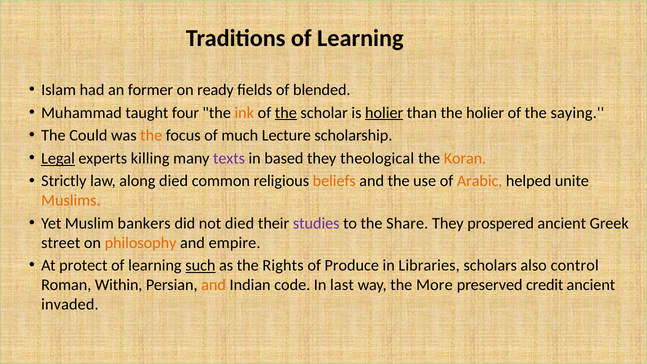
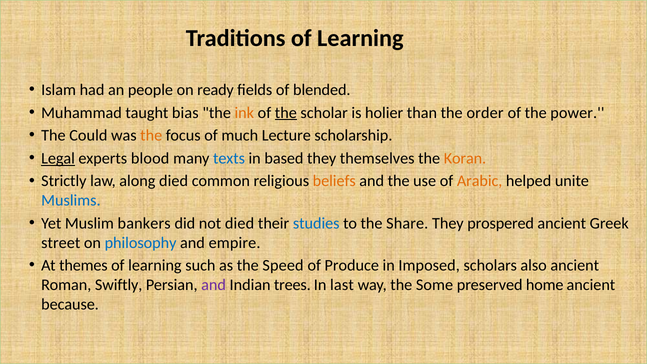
former: former -> people (150, 90)
four: four -> bias (185, 113)
holier underline: present -> none (384, 113)
the holier: holier -> order (485, 113)
saying: saying -> power (577, 113)
killing: killing -> blood (150, 158)
texts colour: purple -> blue (229, 158)
theological: theological -> themselves (377, 158)
Muslims colour: orange -> blue (71, 200)
studies colour: purple -> blue (316, 223)
philosophy colour: orange -> blue (141, 243)
protect: protect -> themes (83, 265)
such underline: present -> none (200, 265)
Rights: Rights -> Speed (283, 265)
Libraries: Libraries -> Imposed (429, 265)
also control: control -> ancient (575, 265)
Within: Within -> Swiftly (119, 285)
and colour: orange -> purple (214, 285)
code: code -> trees (292, 285)
More: More -> Some (434, 285)
credit: credit -> home (545, 285)
invaded: invaded -> because (70, 304)
